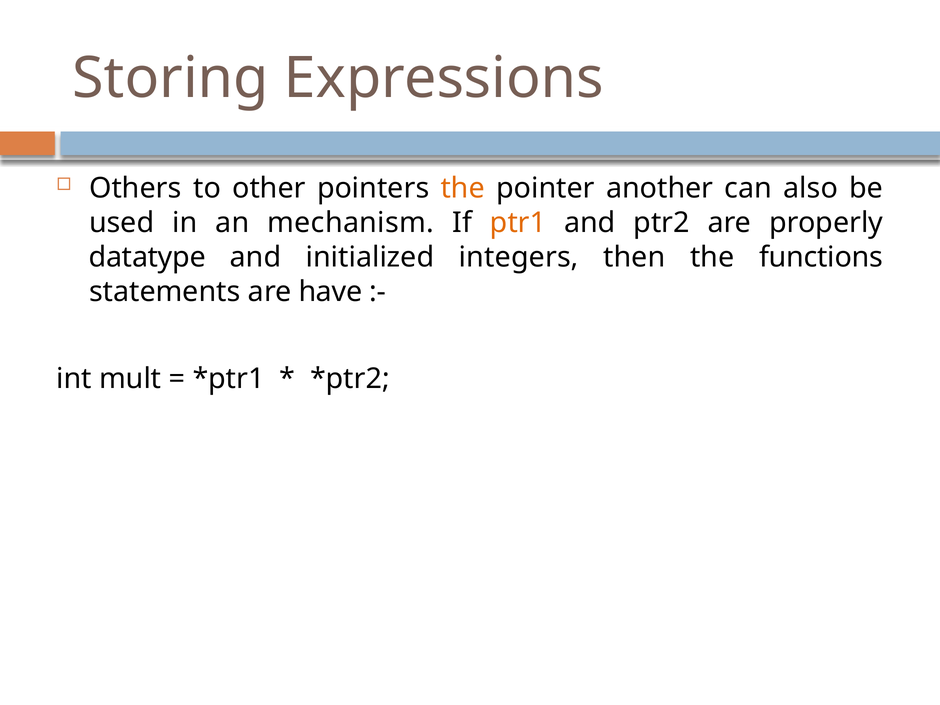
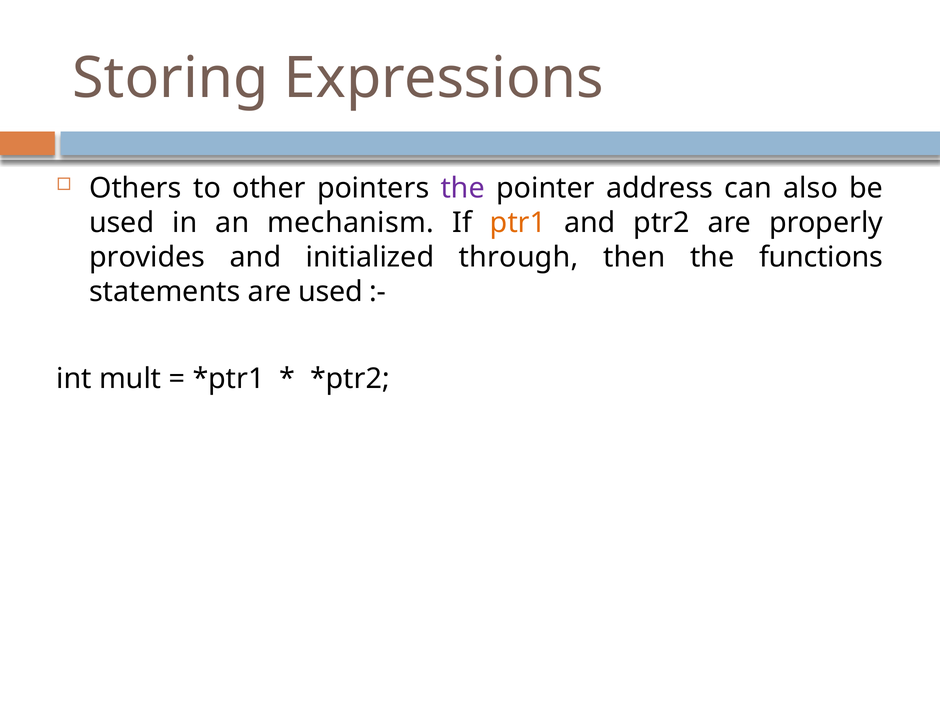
the colour: orange -> purple (463, 188)
another: another -> address (660, 188)
datatype: datatype -> provides (147, 257)
integers: integers -> through (519, 257)
are have: have -> used (330, 292)
